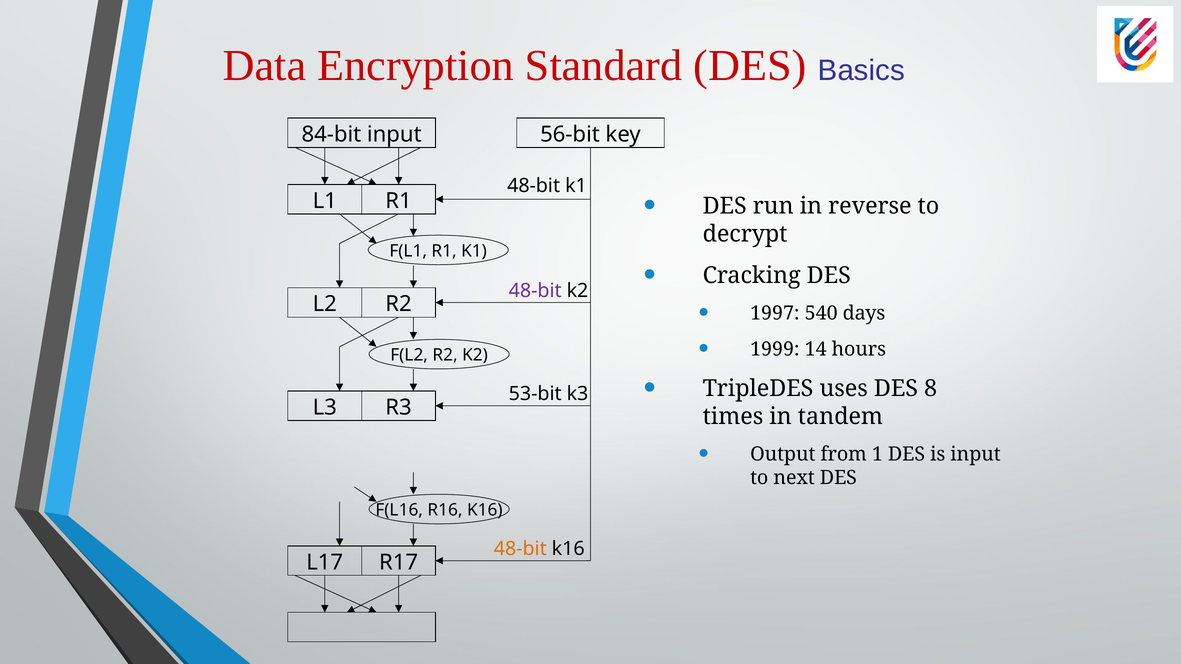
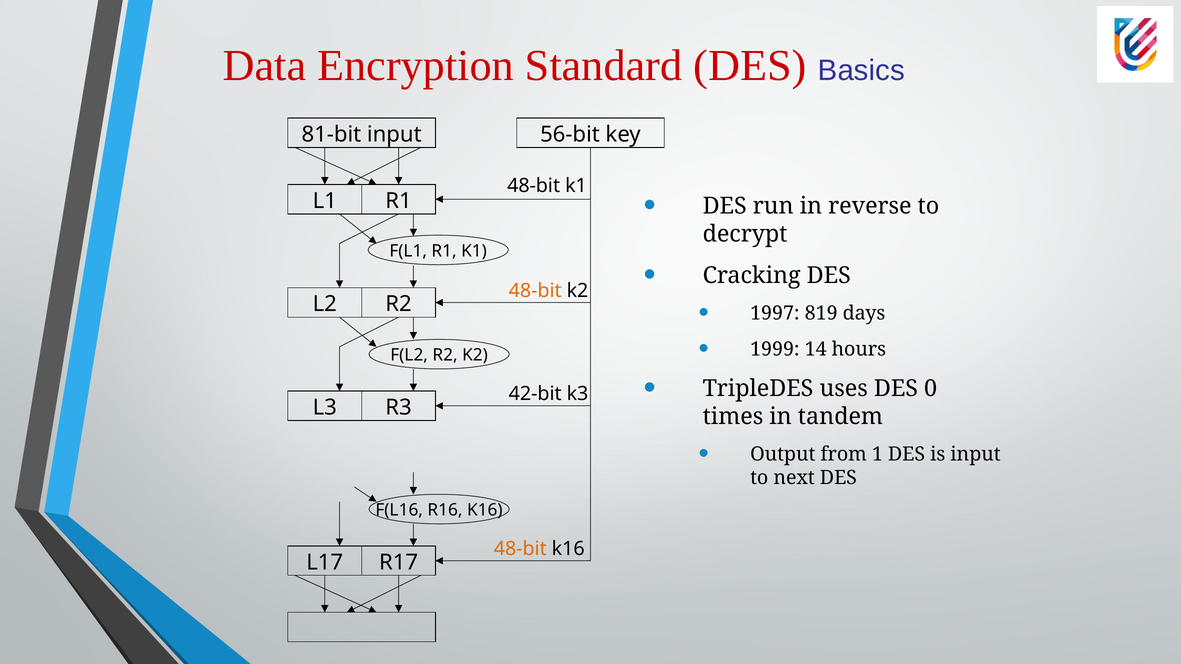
84-bit: 84-bit -> 81-bit (331, 134)
48-bit colour: purple -> orange (535, 291)
540: 540 -> 819 (821, 313)
8: 8 -> 0 (931, 389)
53-bit: 53-bit -> 42-bit (535, 394)
